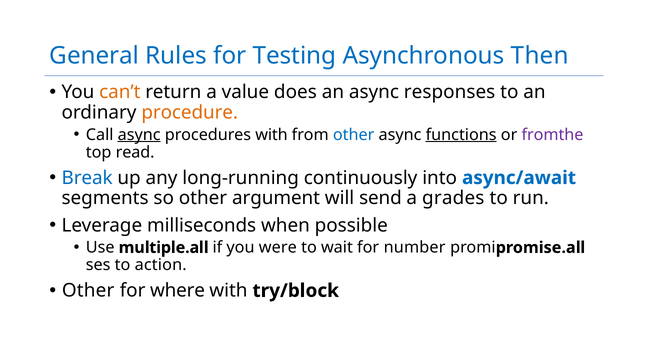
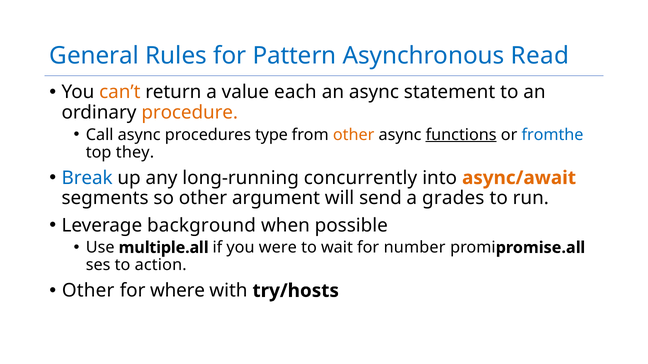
Testing: Testing -> Pattern (295, 56)
Then: Then -> Read (540, 56)
does: does -> each (295, 92)
responses: responses -> statement (450, 92)
async underline: present -> none (139, 135)
procedures with: with -> type (271, 135)
other colour: blue -> orange (354, 135)
fromthe colour: purple -> blue (552, 135)
read: read -> they (135, 152)
continuously: continuously -> concurrently (361, 178)
async/await colour: blue -> orange (519, 178)
milliseconds: milliseconds -> background (201, 226)
try/block: try/block -> try/hosts (296, 291)
